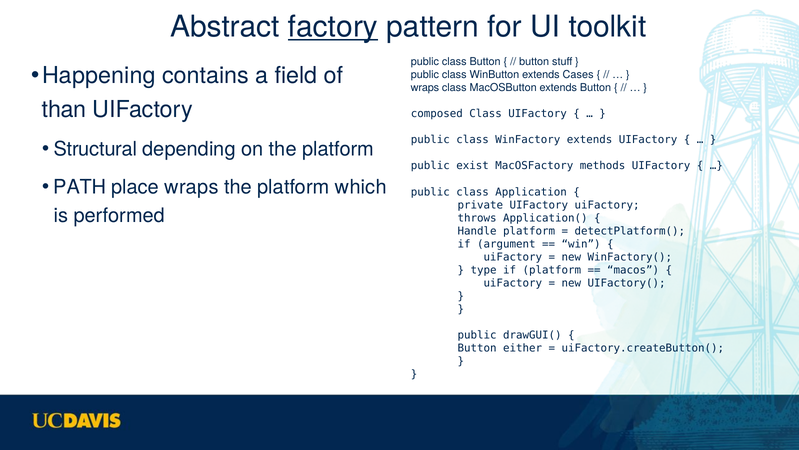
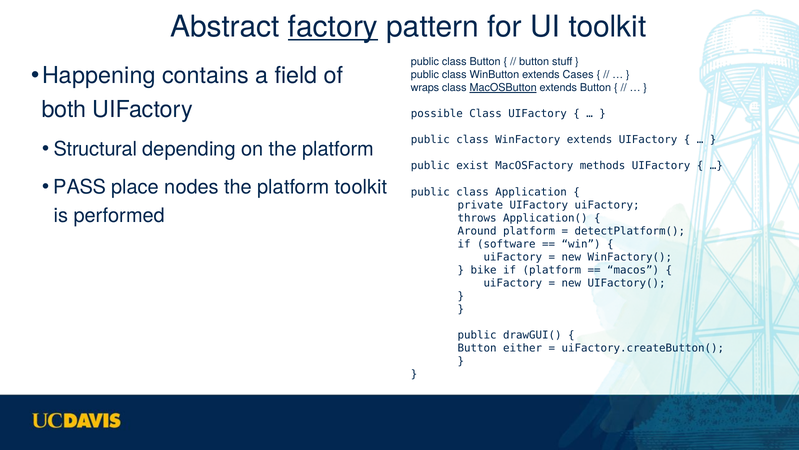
MacOSButton underline: none -> present (503, 88)
than: than -> both (64, 109)
composed: composed -> possible (437, 114)
PATH: PATH -> PASS (80, 187)
place wraps: wraps -> nodes (192, 187)
platform which: which -> toolkit (361, 187)
Handle: Handle -> Around (477, 231)
argument: argument -> software (506, 244)
type: type -> bike (484, 270)
